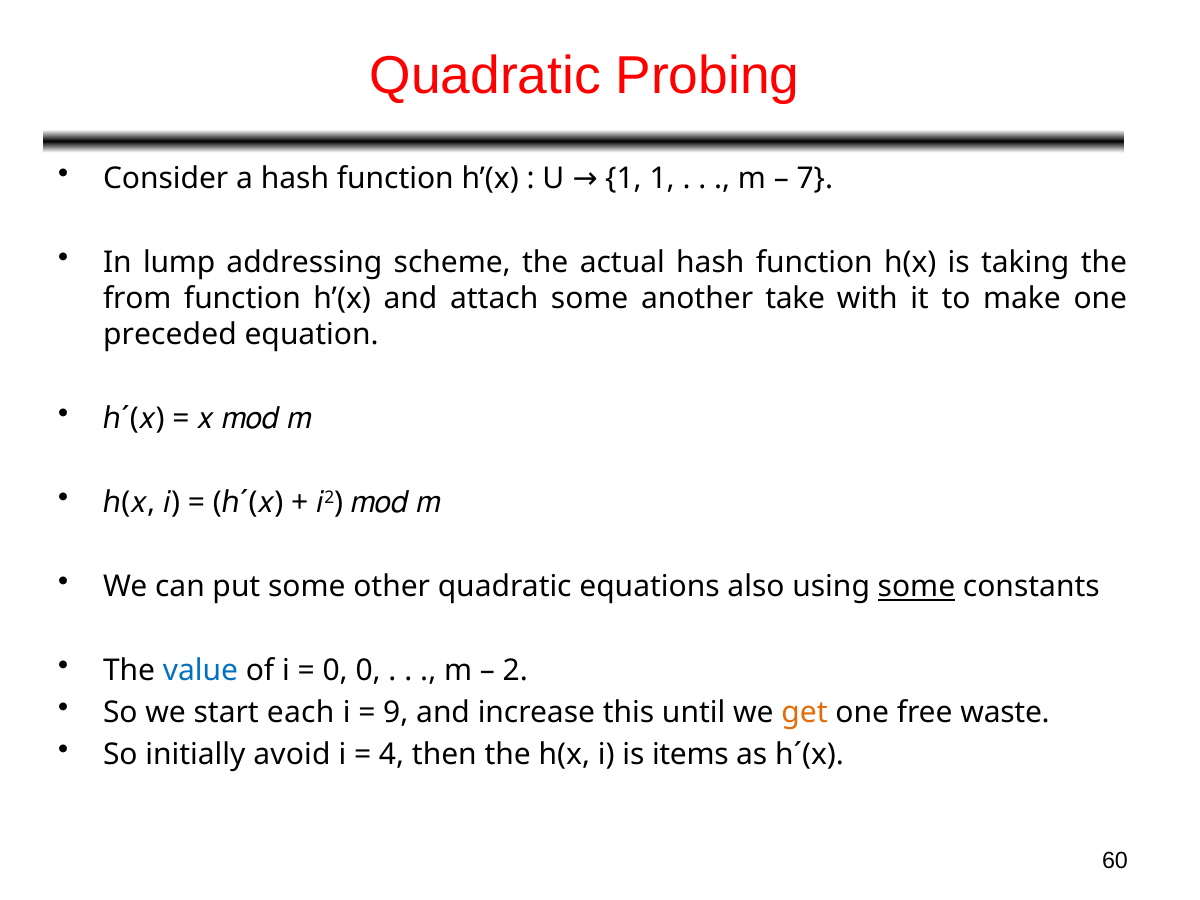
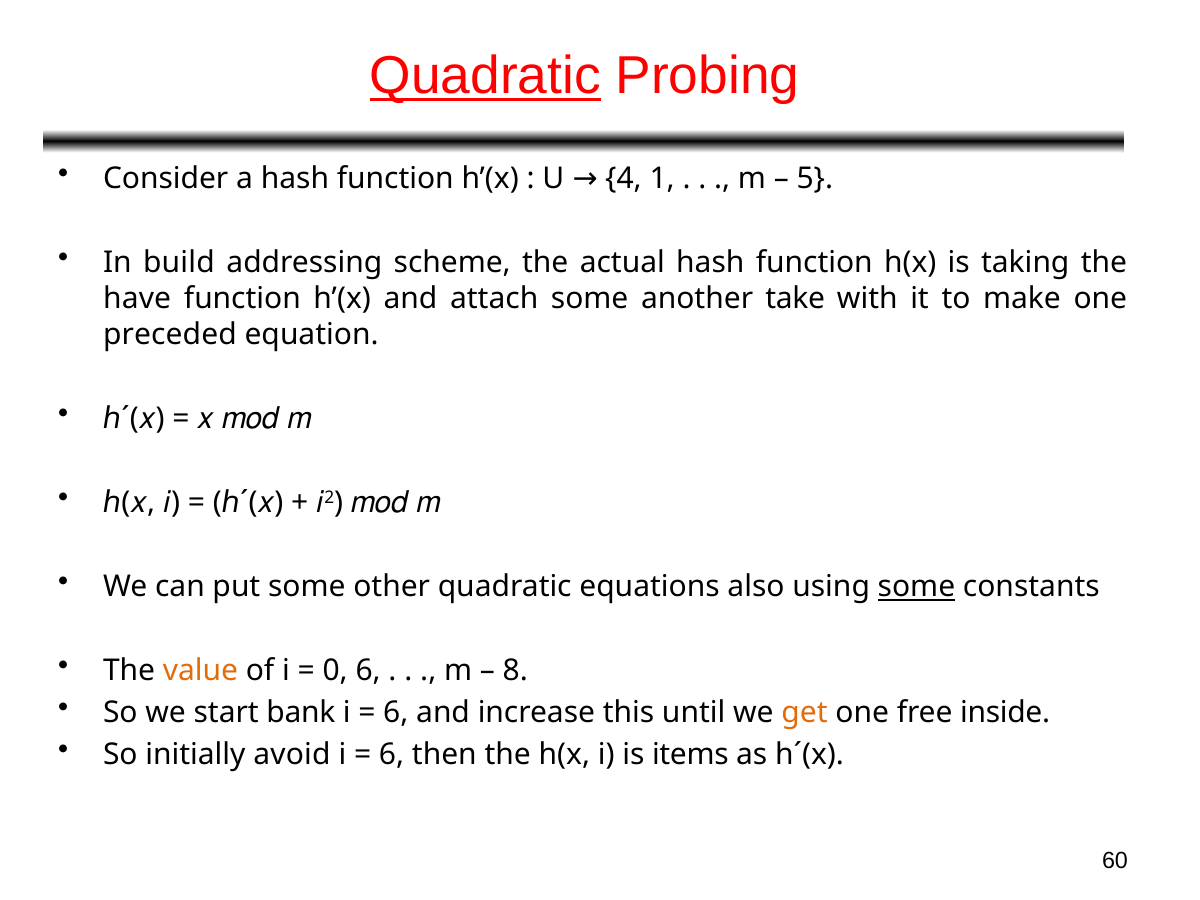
Quadratic underline: none -> present (485, 76)
U 1: 1 -> 4 (623, 179)
7: 7 -> 5 (815, 179)
lump: lump -> build (179, 263)
from: from -> have (137, 299)
value colour: blue -> orange (200, 671)
0 0: 0 -> 6 (368, 671)
2: 2 -> 8 (515, 671)
each: each -> bank (301, 713)
9: 9 -> 6 (396, 713)
waste: waste -> inside (1005, 713)
4: 4 -> 6 (392, 755)
